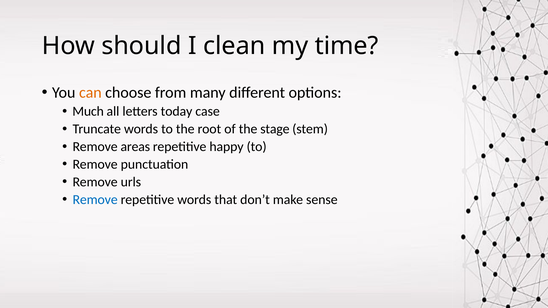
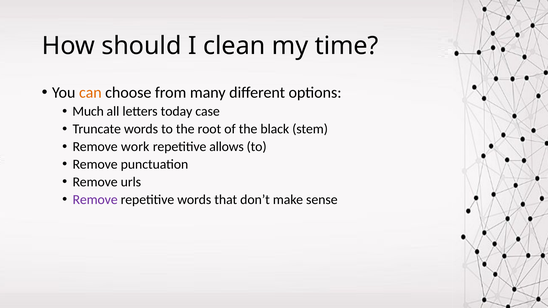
stage: stage -> black (275, 129)
areas: areas -> work (135, 147)
happy: happy -> allows (227, 147)
Remove colour: blue -> purple (95, 200)
